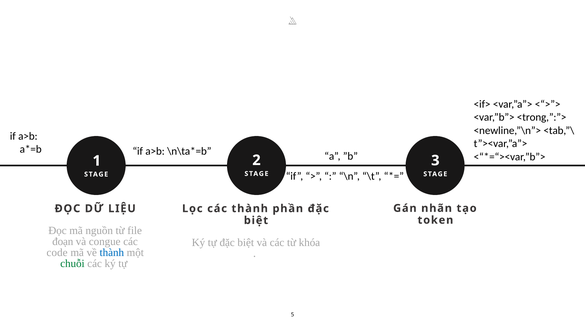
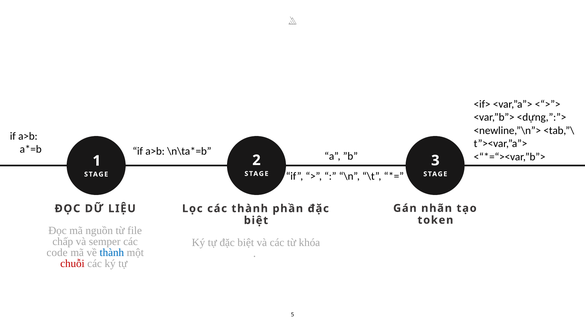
<trong,”:”>: <trong,”:”> -> <dựng,”:”> (542, 117)
đoạn: đoạn -> chấp (63, 242)
congue: congue -> semper (105, 242)
chuỗi colour: green -> red (72, 264)
